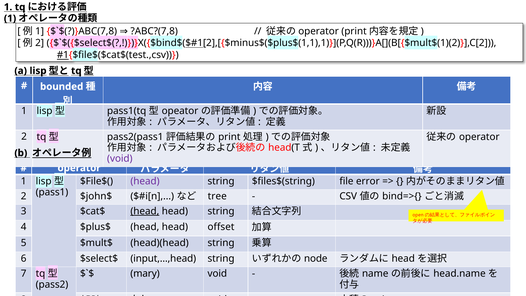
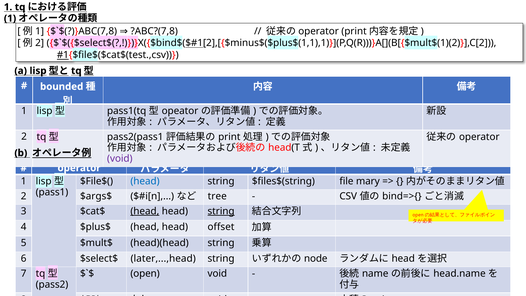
head colour: purple -> blue (145, 181)
error: error -> mary (368, 181)
$john$: $john$ -> $args$ (96, 196)
string underline: none -> present (221, 211)
input,...,head: input,...,head -> later,...,head (163, 258)
mary: mary -> open (145, 273)
